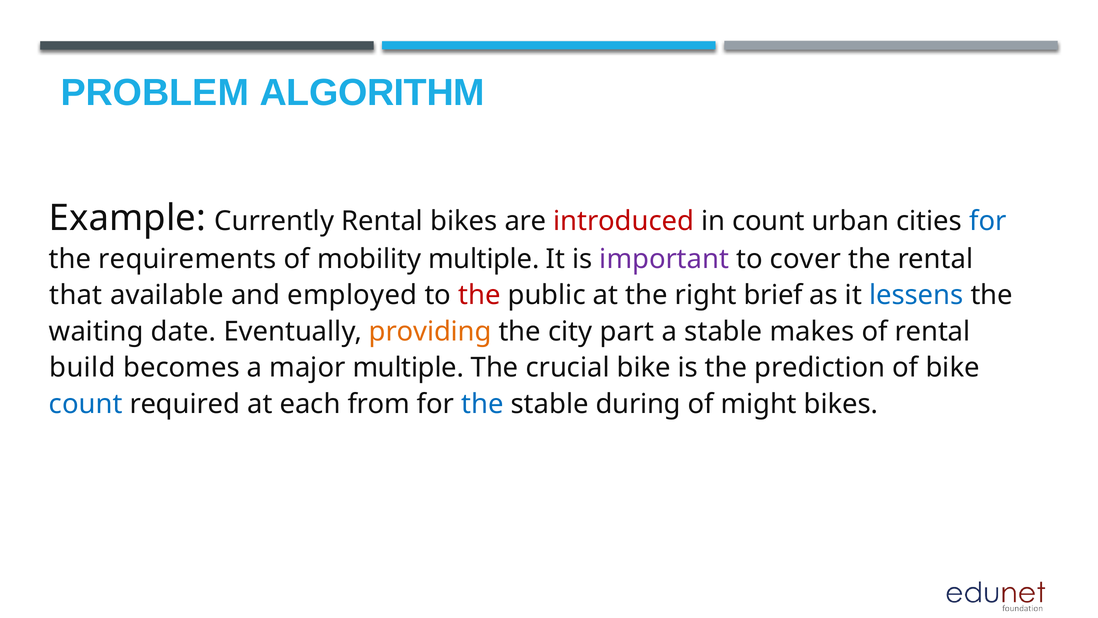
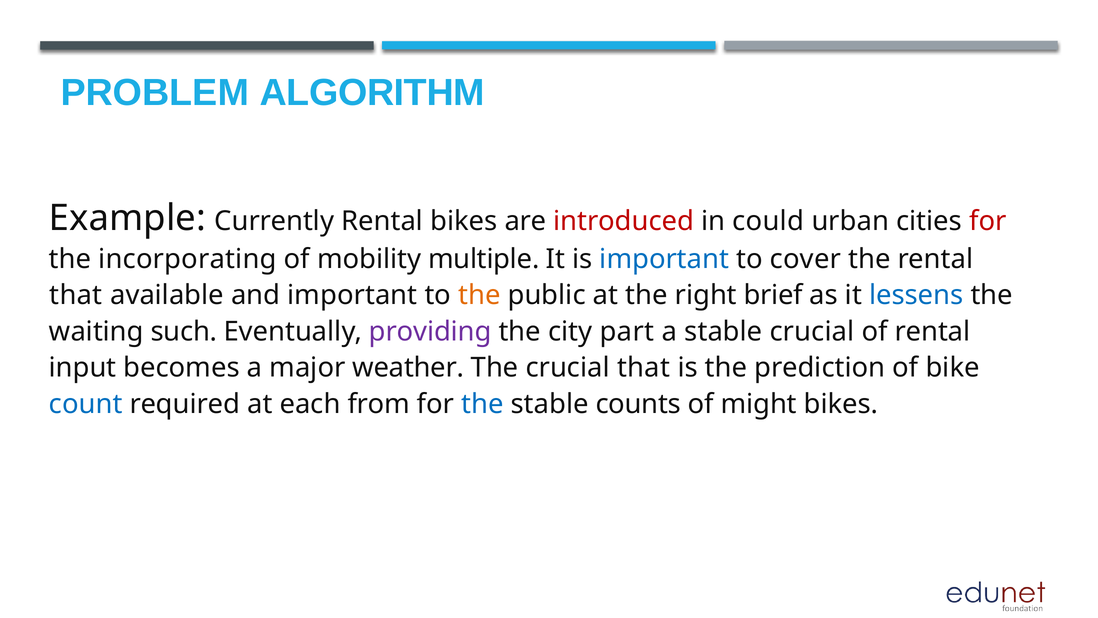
in count: count -> could (768, 221)
for colour: blue -> red (988, 221)
requirements: requirements -> incorporating (188, 259)
important colour: purple -> blue (664, 259)
and employed: employed -> important (352, 295)
the colour: red -> orange (479, 295)
date: date -> such (184, 331)
providing colour: orange -> purple (430, 331)
stable makes: makes -> crucial (812, 331)
build: build -> input (83, 368)
major multiple: multiple -> weather (408, 368)
crucial bike: bike -> that (644, 368)
during: during -> counts (638, 404)
